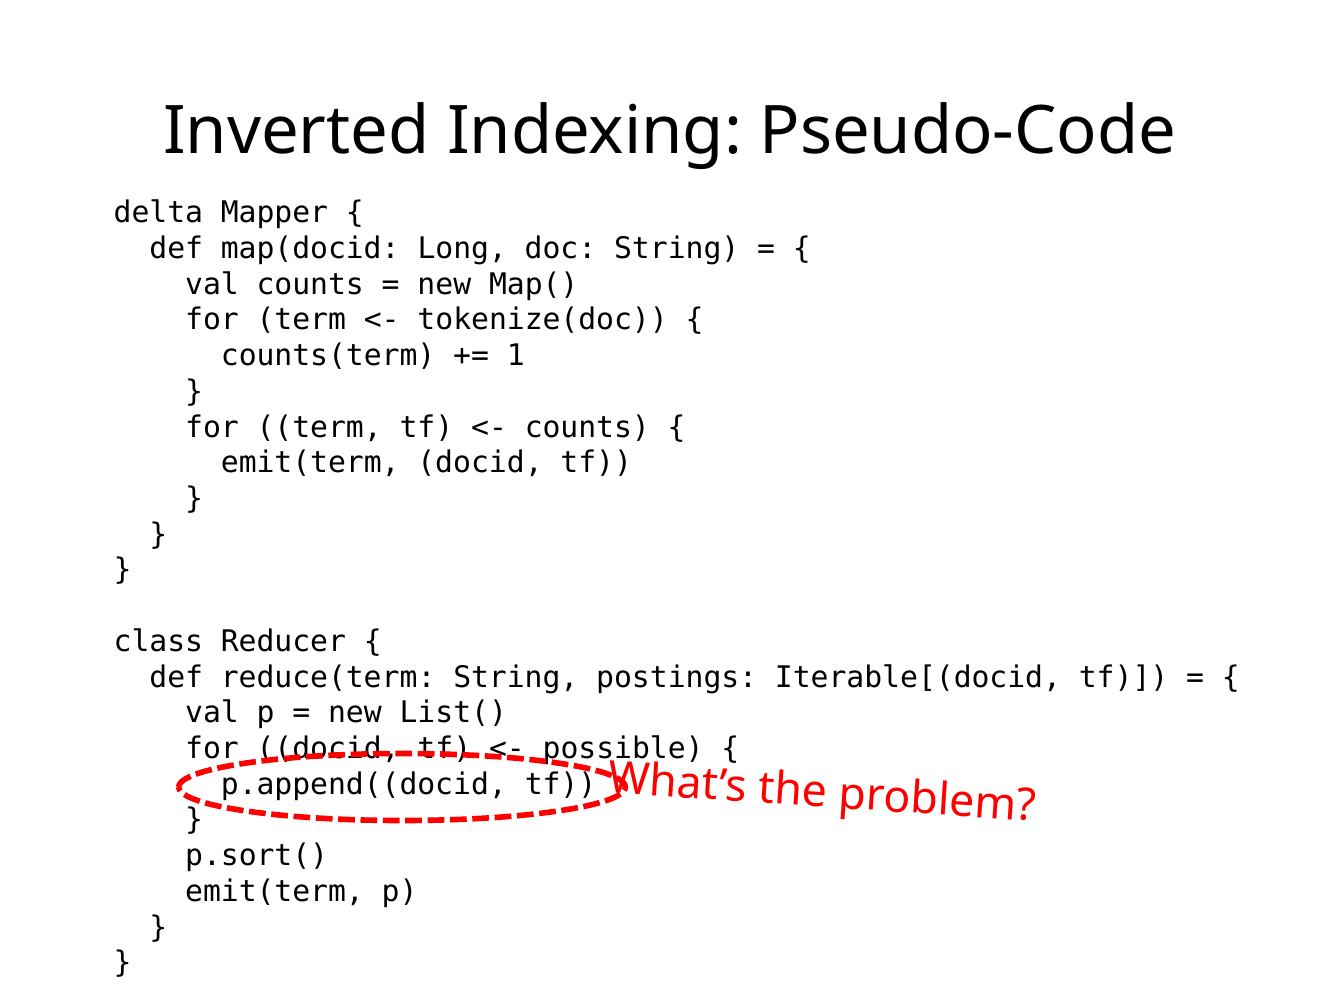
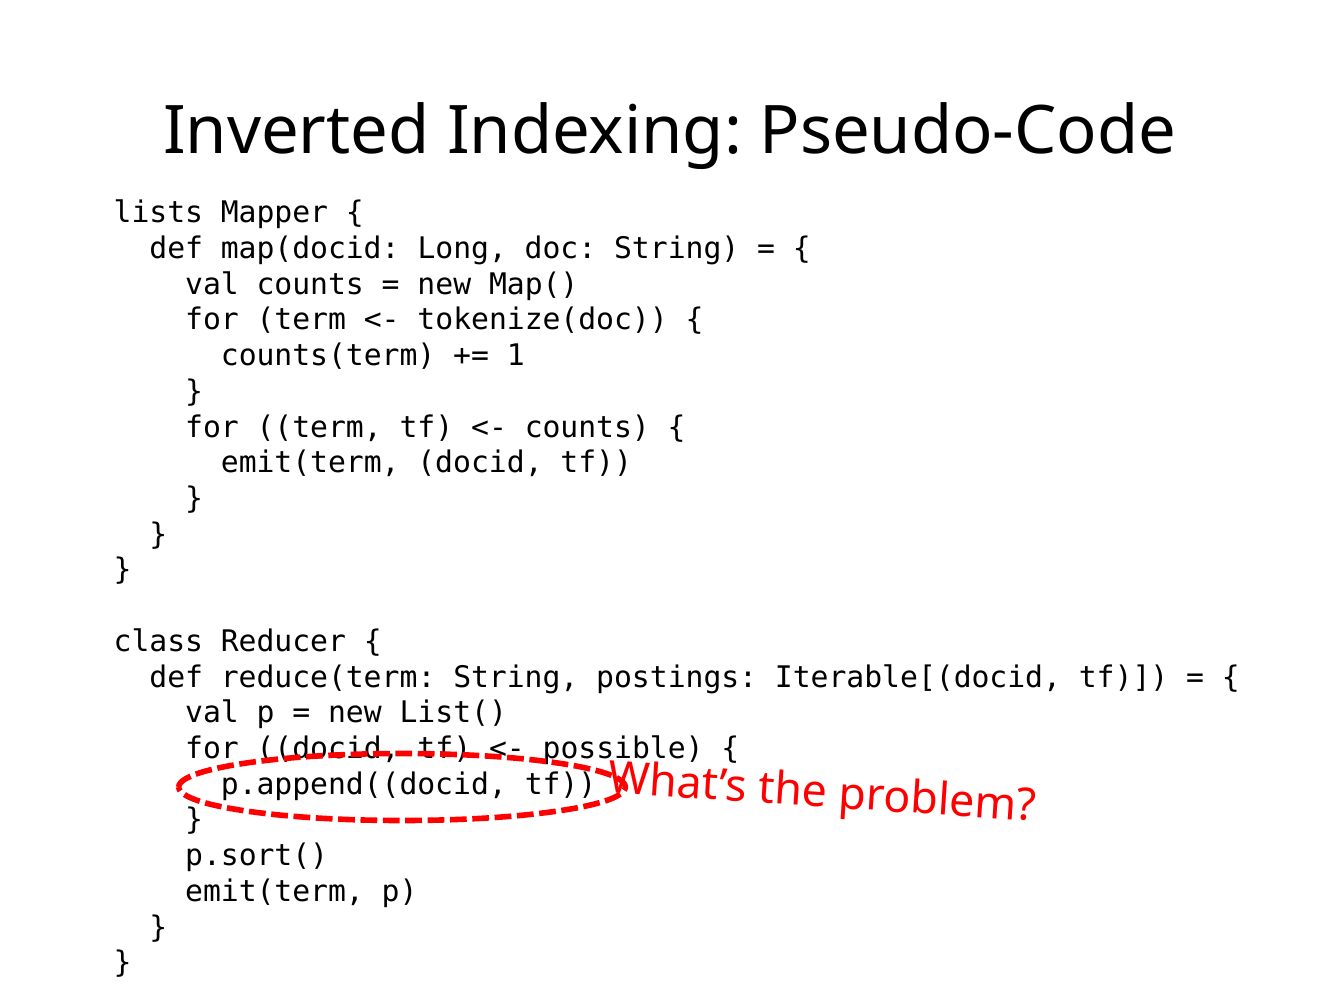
delta: delta -> lists (158, 213)
